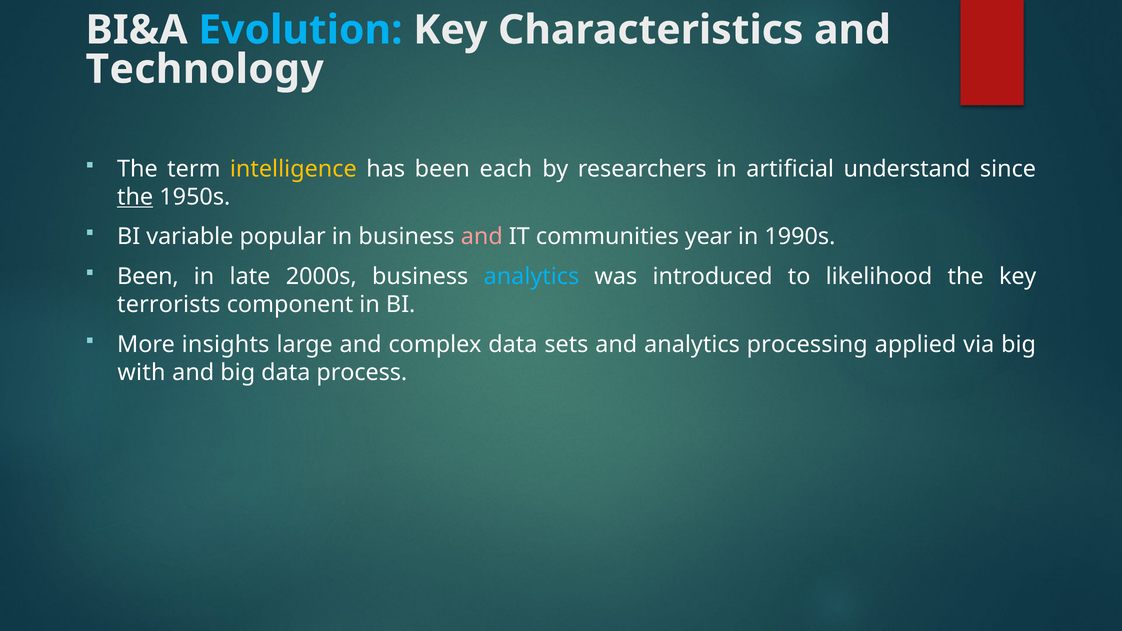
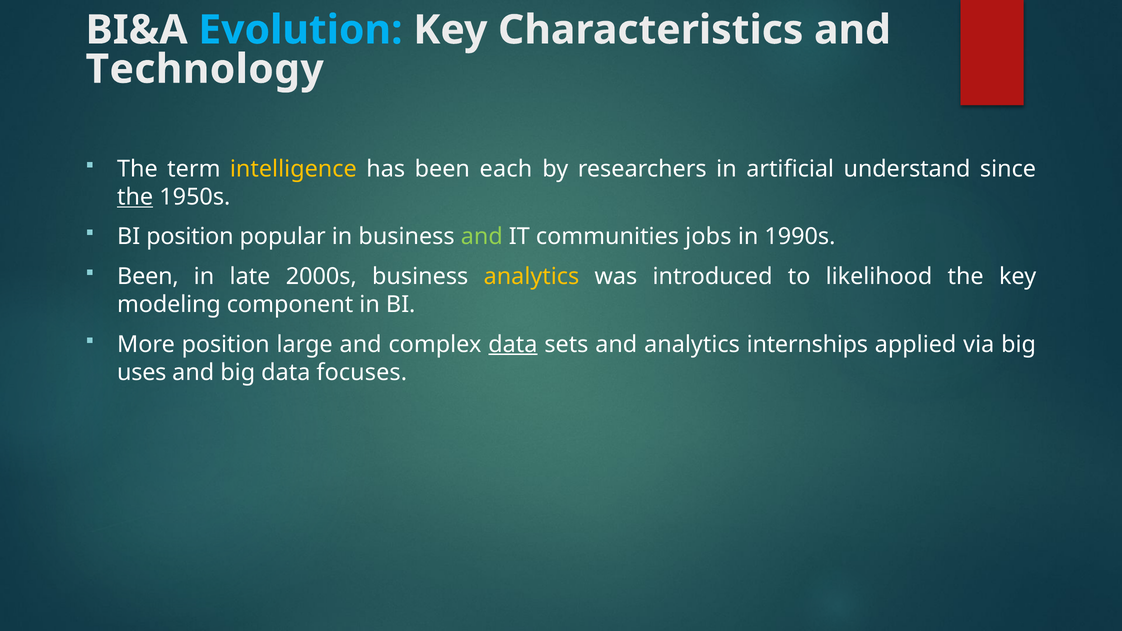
BI variable: variable -> position (190, 237)
and colour: pink -> light green (482, 237)
year: year -> jobs (708, 237)
analytics colour: light blue -> yellow (531, 277)
terrorists: terrorists -> modeling (169, 305)
More insights: insights -> position (226, 344)
data underline: none -> present (513, 344)
processing: processing -> internships (807, 344)
with: with -> uses (142, 373)
process: process -> focuses (362, 373)
